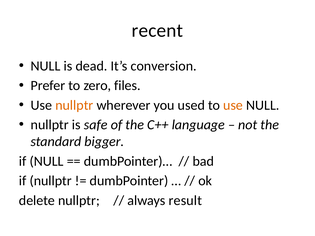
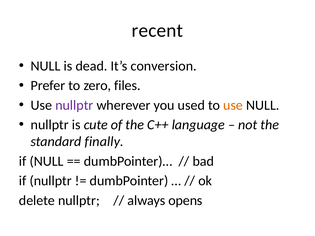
nullptr colour: orange -> purple (74, 105)
safe: safe -> cute (96, 125)
bigger: bigger -> finally (104, 142)
result: result -> opens (185, 201)
